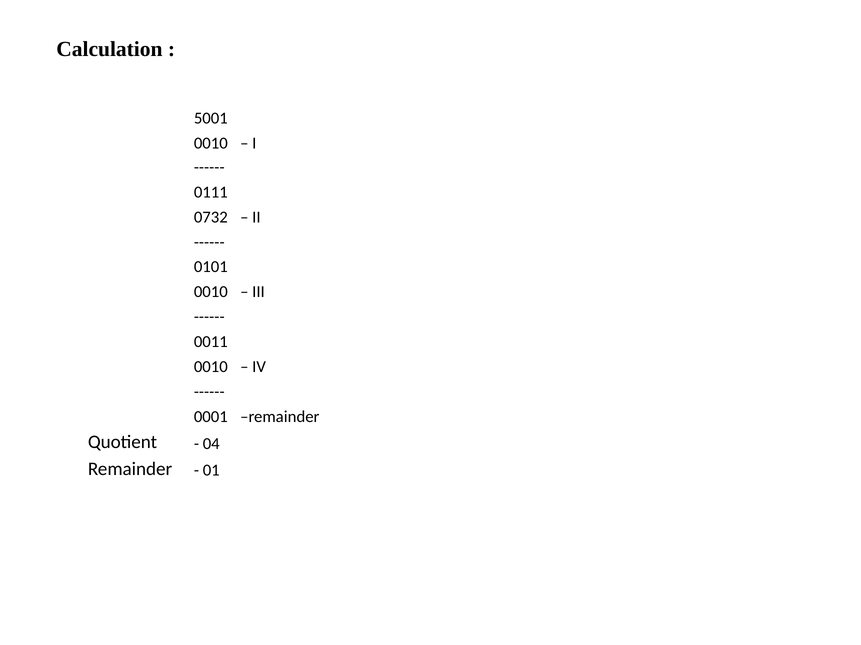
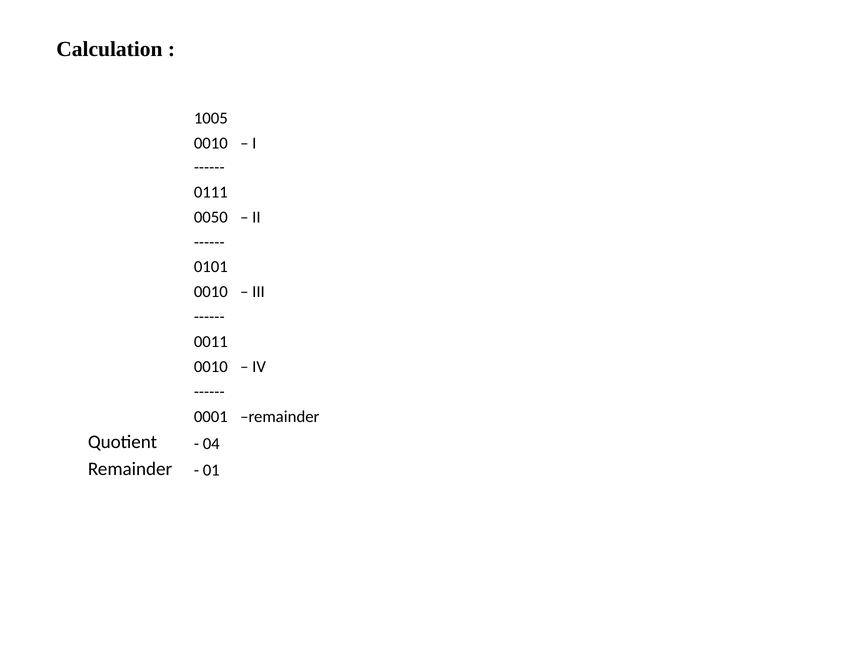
5001: 5001 -> 1005 (211, 118)
0732: 0732 -> 0050 (211, 217)
